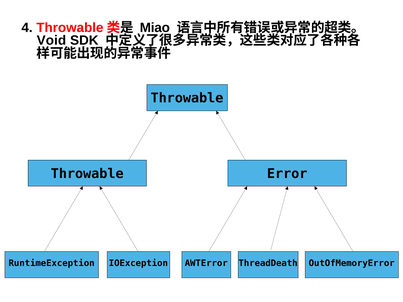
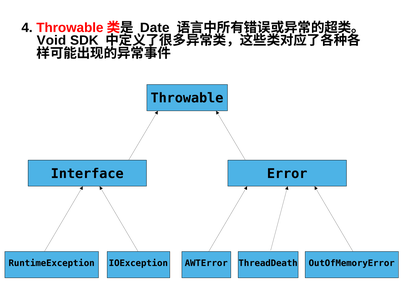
Miao: Miao -> Date (155, 28)
Throwable: Throwable -> Interface (87, 174)
